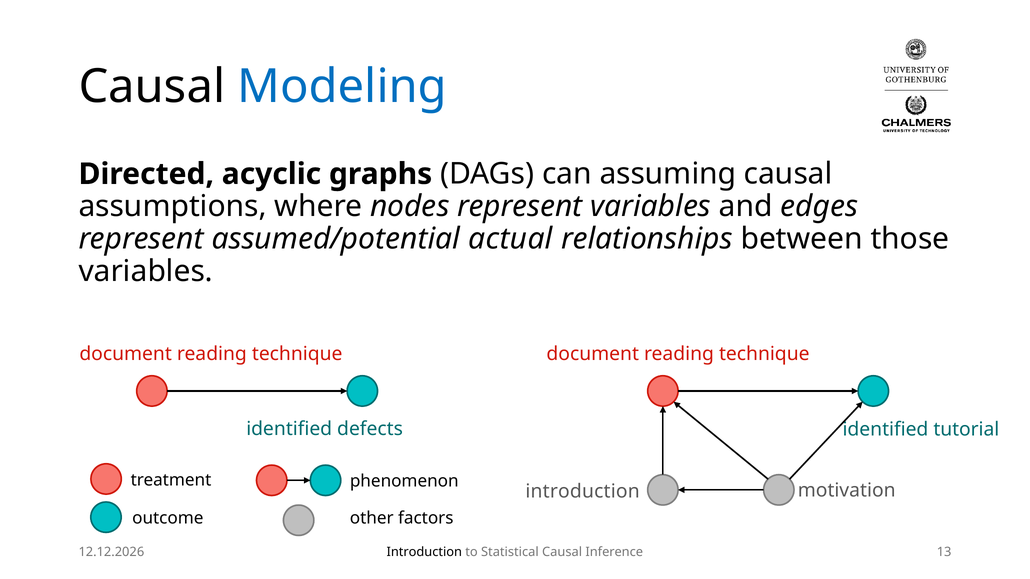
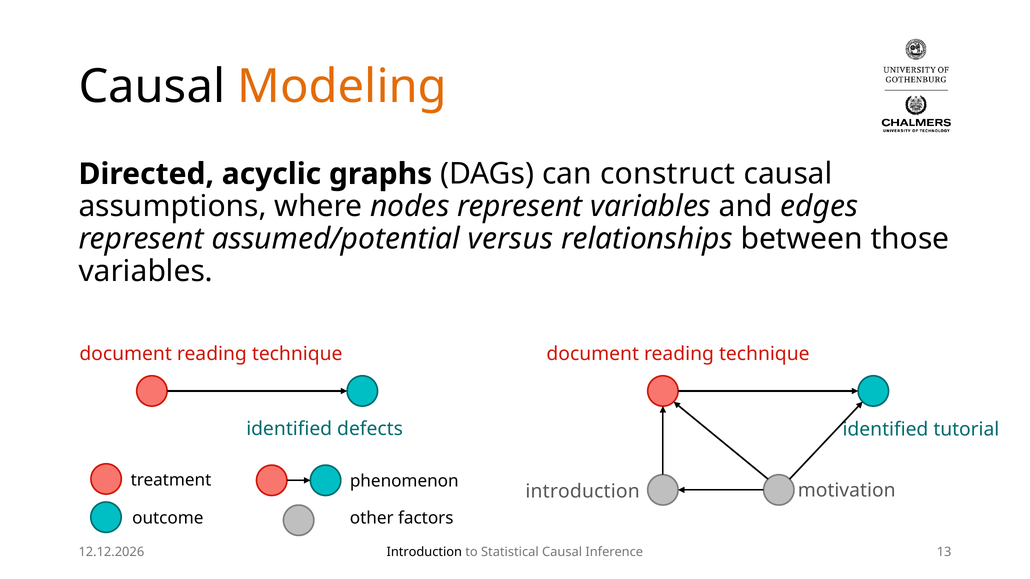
Modeling colour: blue -> orange (342, 87)
assuming: assuming -> construct (668, 174)
actual: actual -> versus (511, 239)
